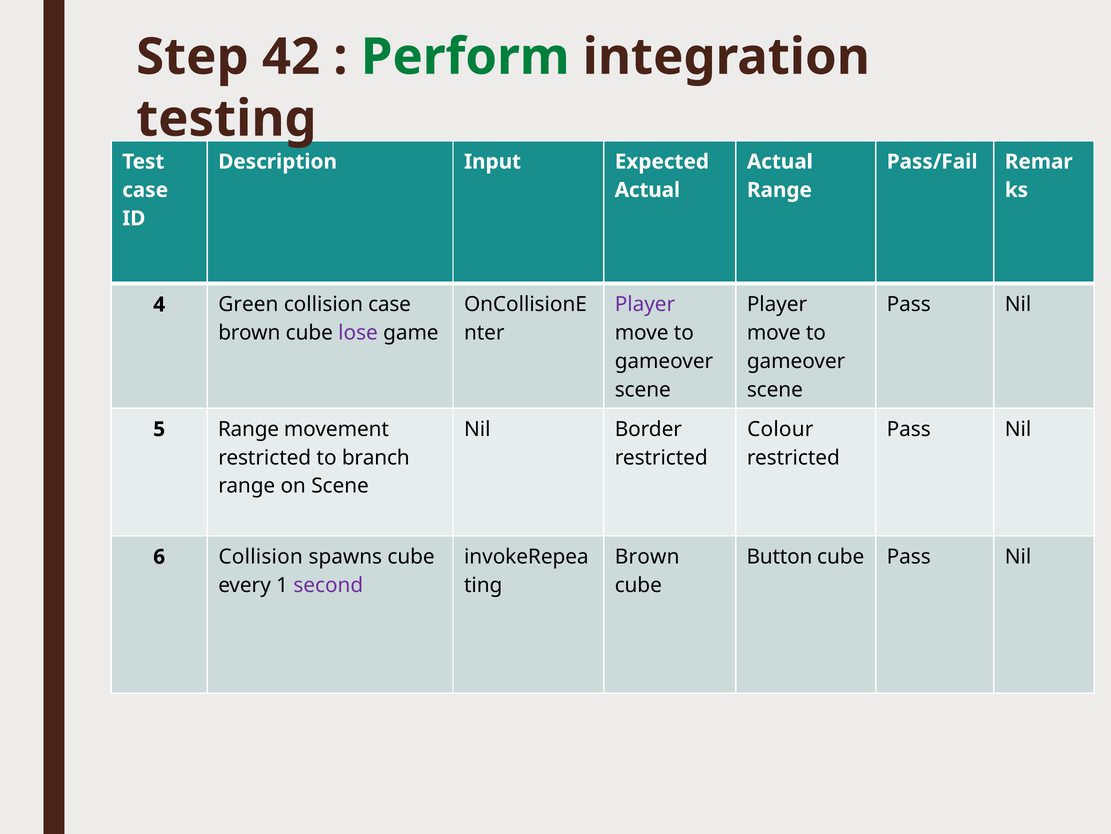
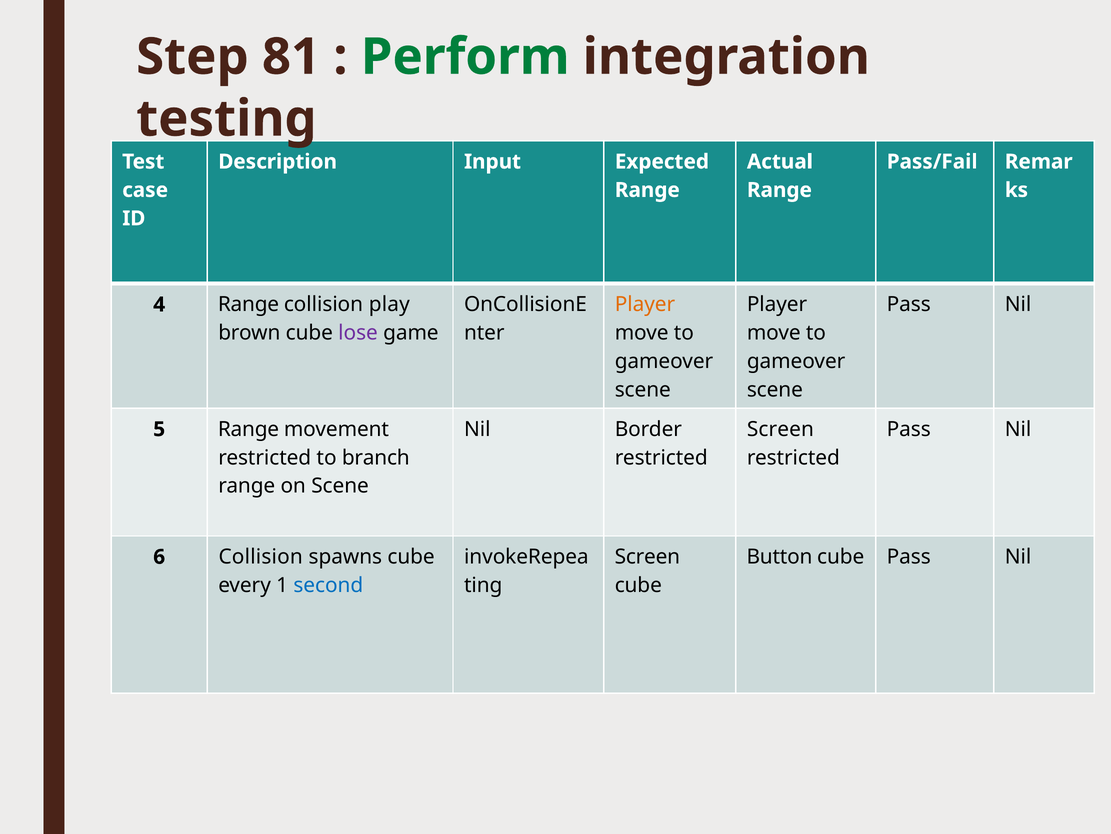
42: 42 -> 81 (291, 57)
Actual: Actual -> Range (647, 190)
Player colour: purple -> orange (645, 304)
4 Green: Green -> Range (248, 304)
collision case: case -> play (389, 304)
Colour: Colour -> Screen (780, 429)
Brown: Brown -> Screen (647, 556)
second colour: purple -> blue (328, 585)
